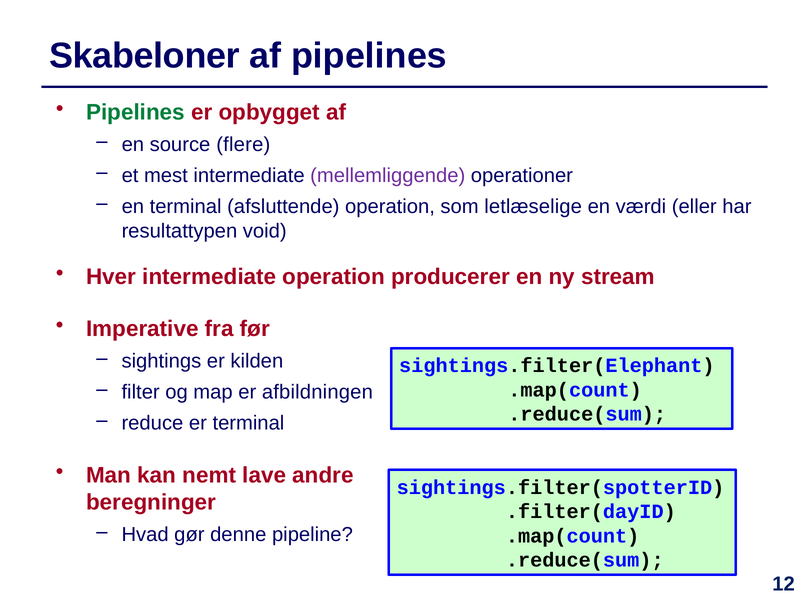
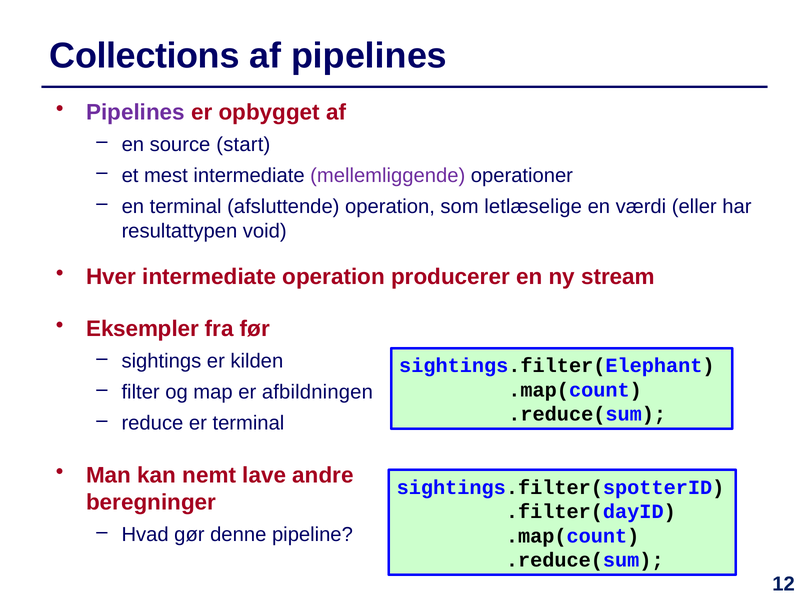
Skabeloner: Skabeloner -> Collections (144, 56)
Pipelines colour: green -> purple (136, 112)
flere: flere -> start (243, 144)
Imperative: Imperative -> Eksempler (142, 329)
